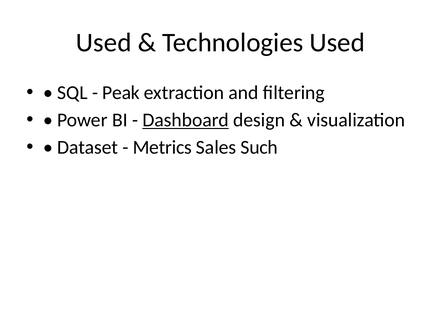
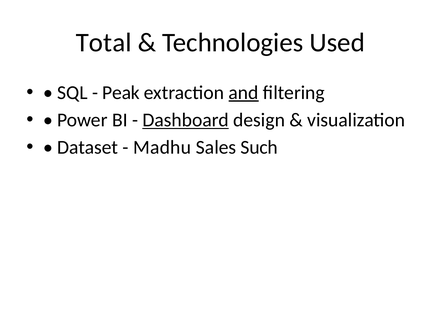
Used: Used -> Total (104, 43)
and underline: none -> present (244, 93)
Metrics: Metrics -> Madhu (162, 147)
